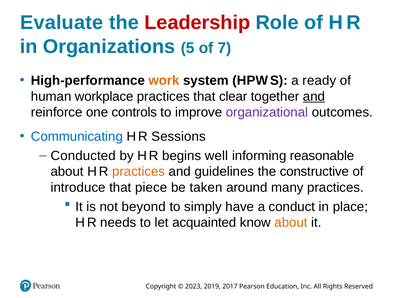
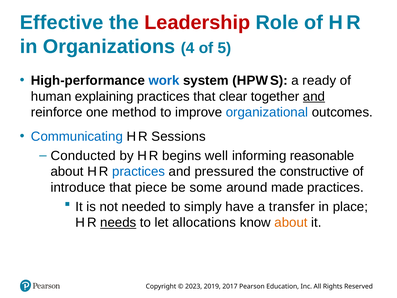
Evaluate: Evaluate -> Effective (62, 23)
5: 5 -> 4 (188, 48)
7: 7 -> 5 (224, 48)
work colour: orange -> blue (164, 80)
workplace: workplace -> explaining (104, 96)
controls: controls -> method (134, 112)
organizational colour: purple -> blue (267, 112)
practices colour: orange -> blue (139, 171)
guidelines: guidelines -> pressured (224, 171)
taken: taken -> some (206, 187)
many: many -> made (287, 187)
beyond: beyond -> needed (144, 207)
conduct: conduct -> transfer (292, 207)
needs underline: none -> present (118, 222)
acquainted: acquainted -> allocations (204, 222)
